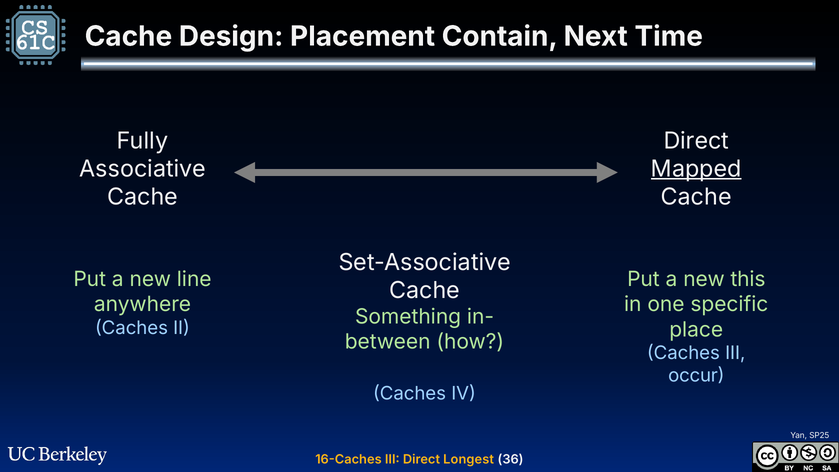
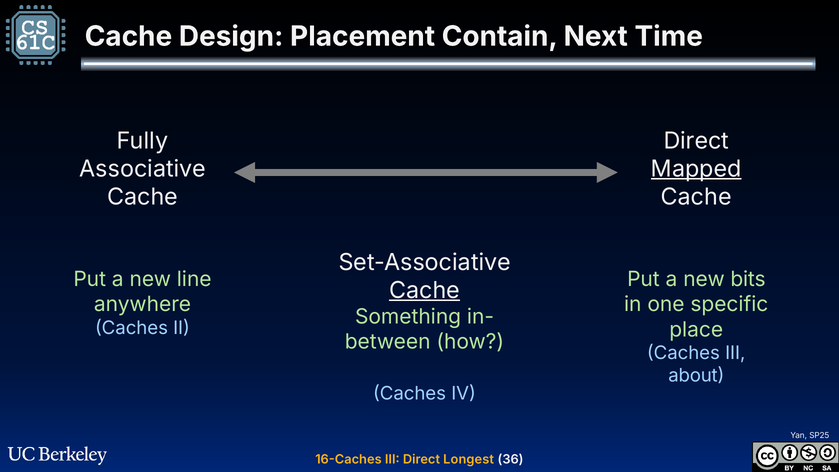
this: this -> bits (748, 279)
Cache underline: none -> present (425, 290)
occur: occur -> about (696, 376)
